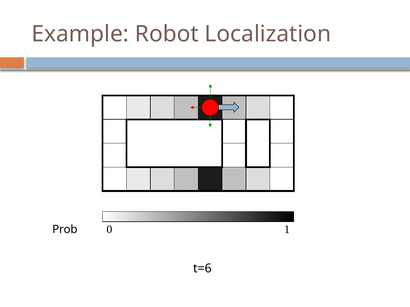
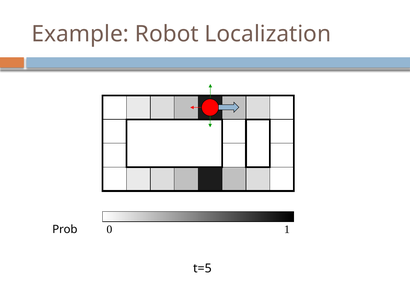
t=6: t=6 -> t=5 (202, 269)
